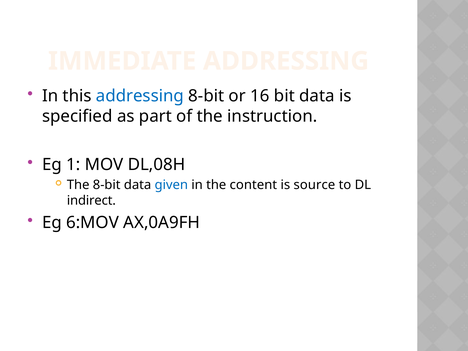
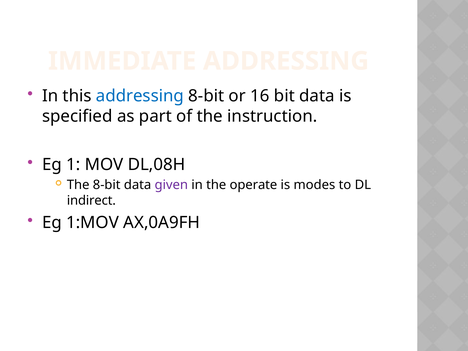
given colour: blue -> purple (171, 185)
content: content -> operate (253, 185)
source: source -> modes (314, 185)
6:MOV: 6:MOV -> 1:MOV (93, 223)
